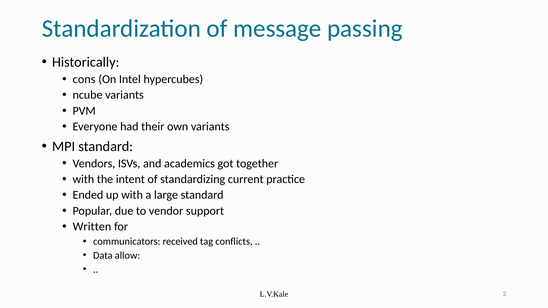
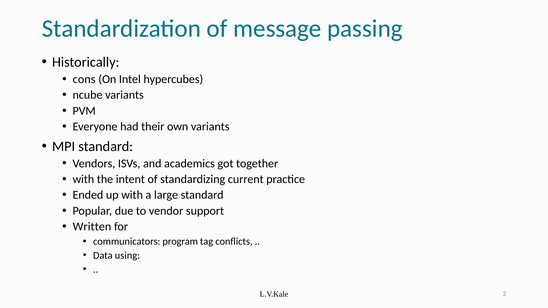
received: received -> program (180, 242)
allow: allow -> using (127, 256)
